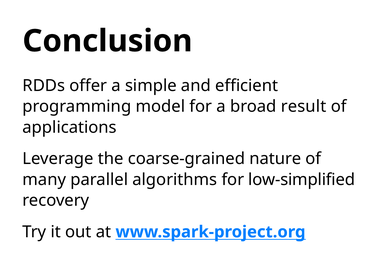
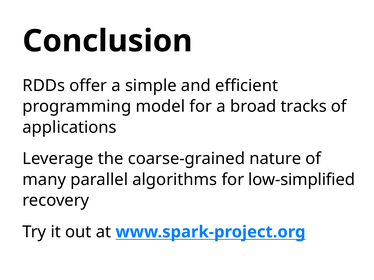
result: result -> tracks (304, 107)
